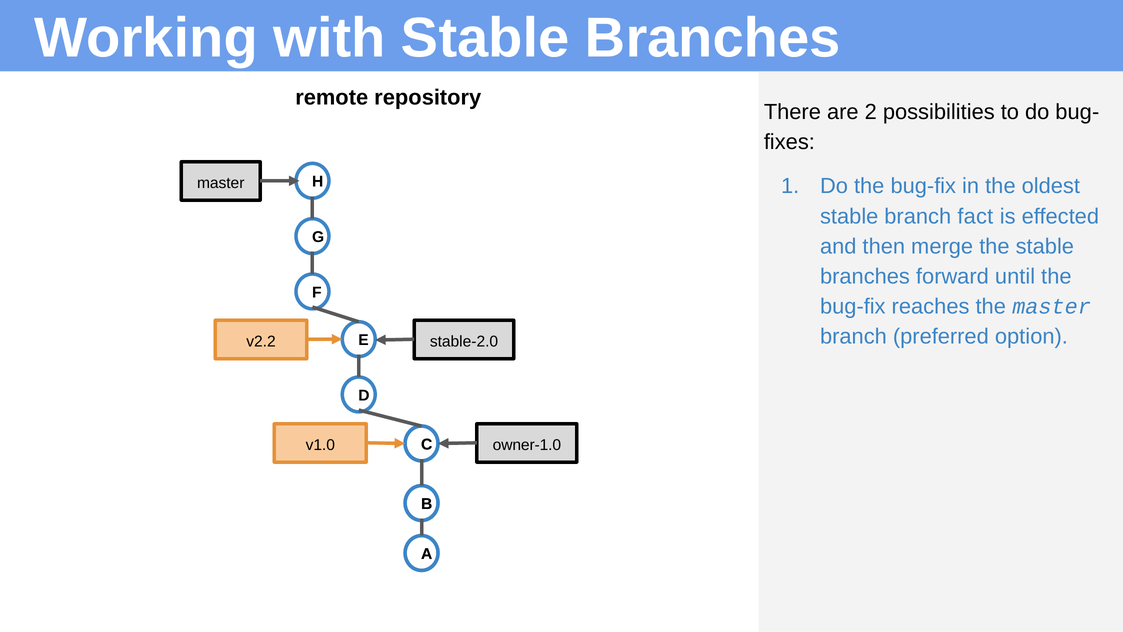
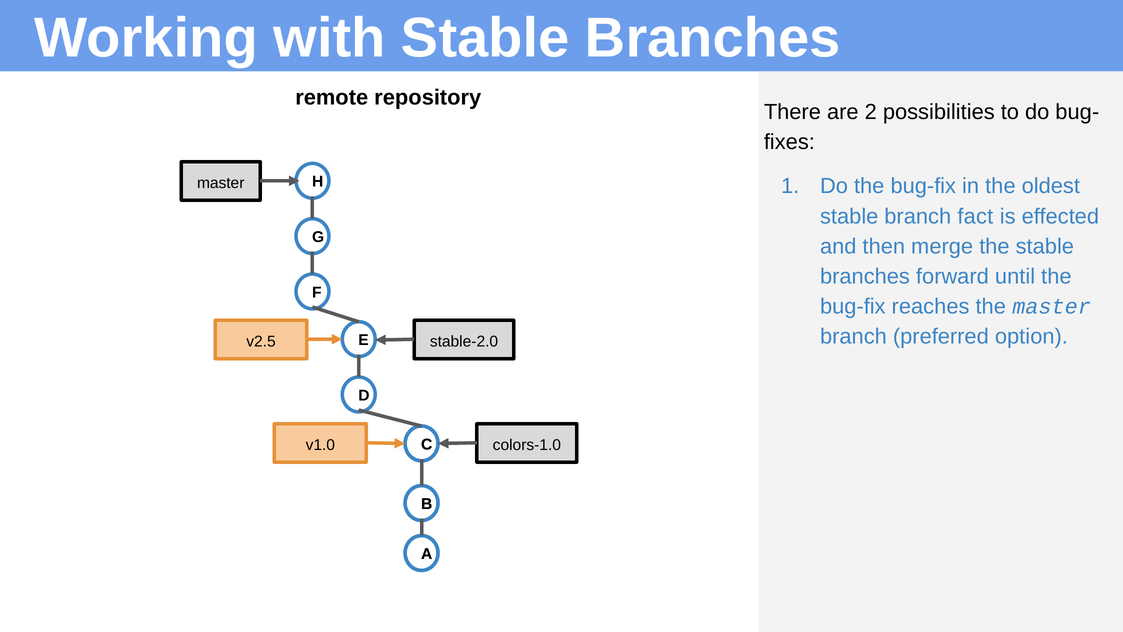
v2.2: v2.2 -> v2.5 (261, 342)
owner-1.0: owner-1.0 -> colors-1.0 (527, 445)
